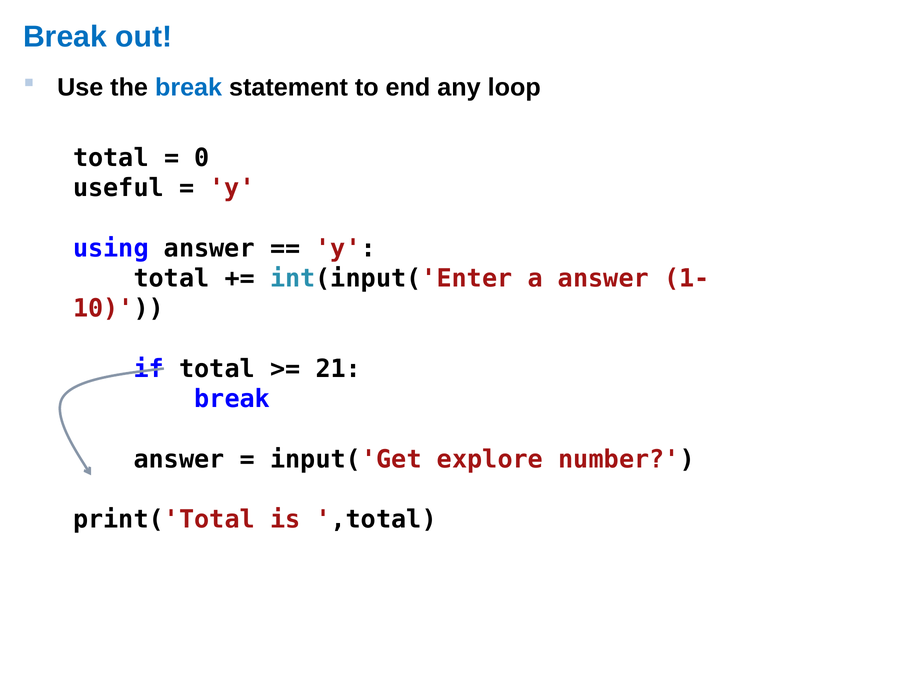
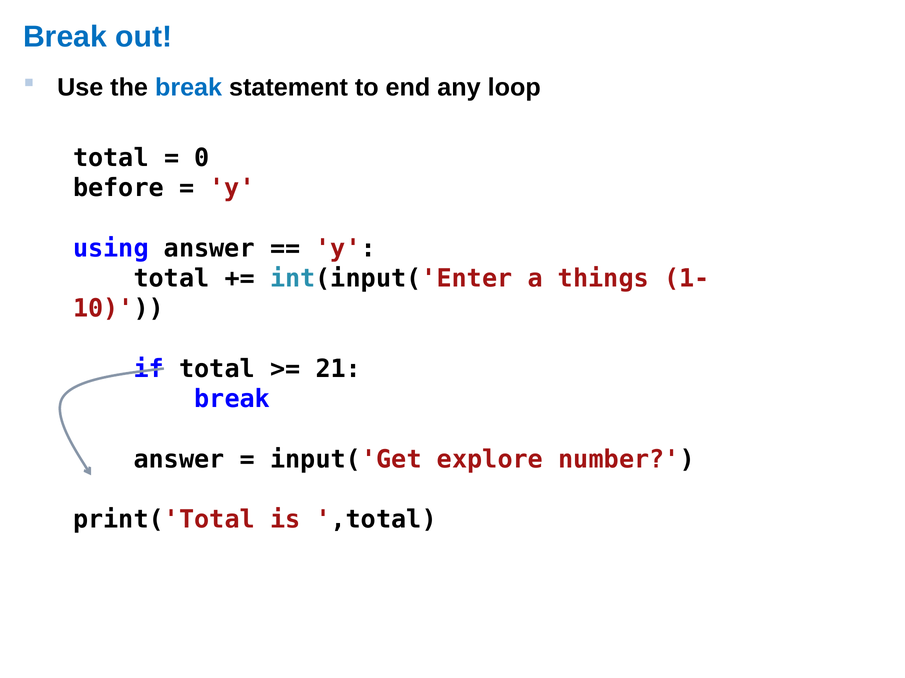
useful: useful -> before (118, 188)
a answer: answer -> things (603, 279)
